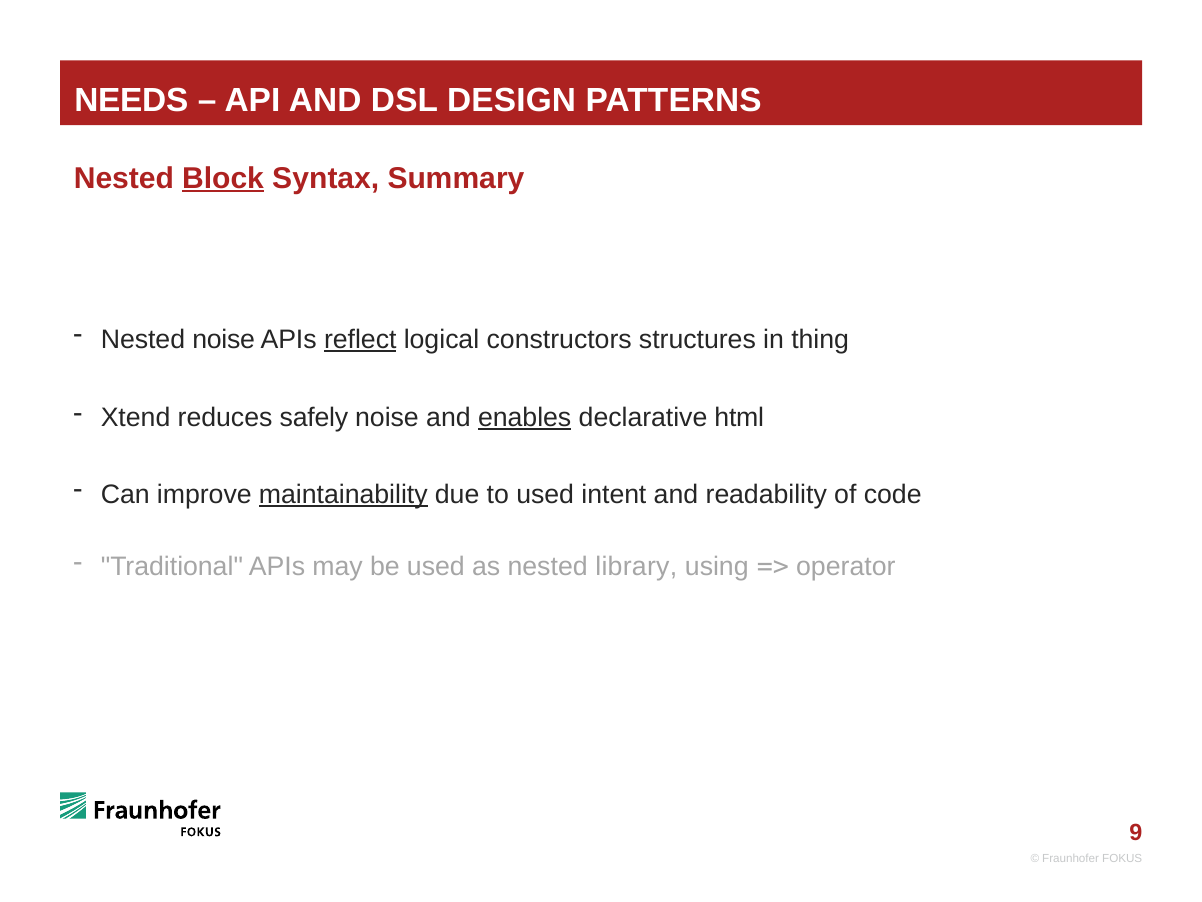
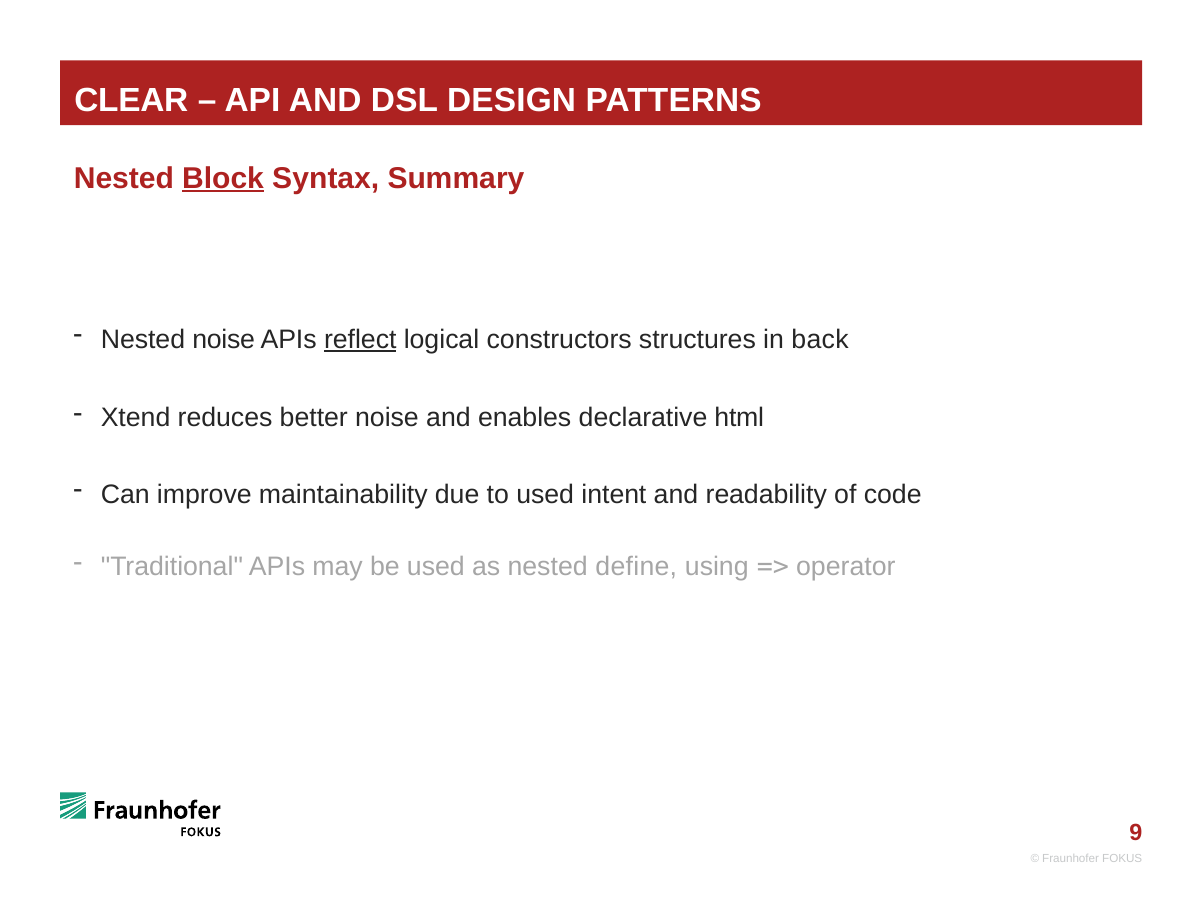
NEEDS: NEEDS -> CLEAR (131, 100)
thing: thing -> back (820, 339)
safely: safely -> better (314, 418)
enables underline: present -> none (525, 418)
maintainability underline: present -> none (343, 494)
library: library -> define (636, 567)
